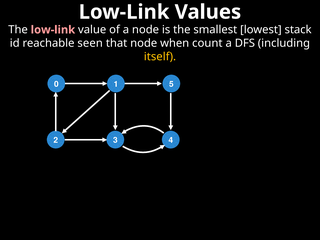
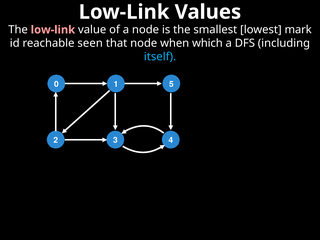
stack: stack -> mark (298, 30)
count: count -> which (207, 43)
itself colour: yellow -> light blue (160, 57)
